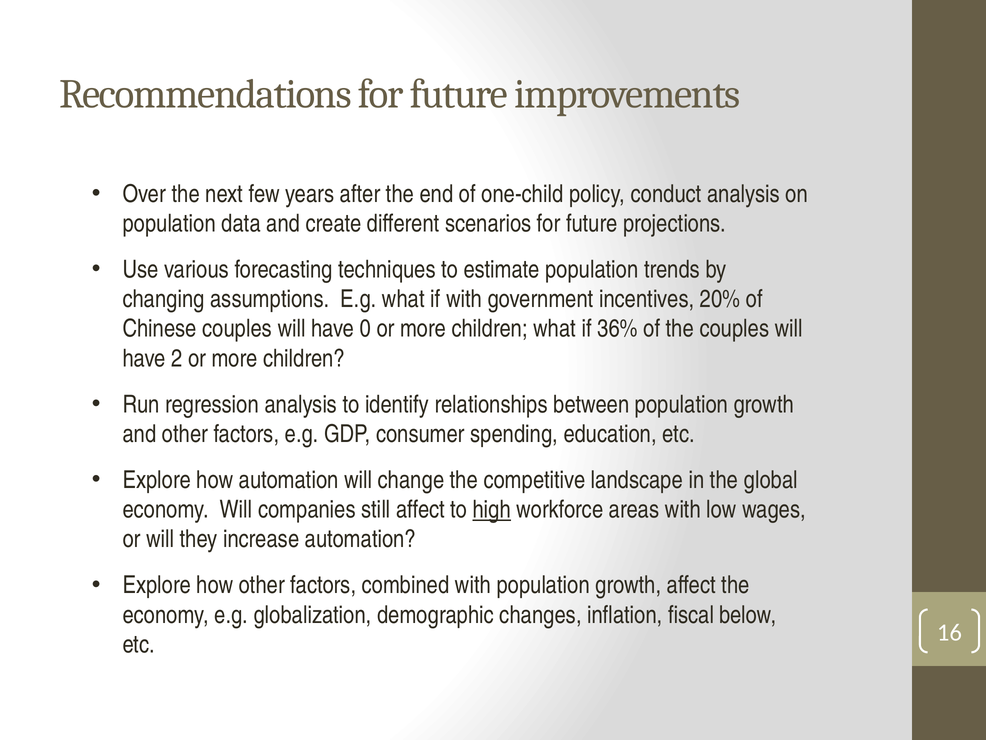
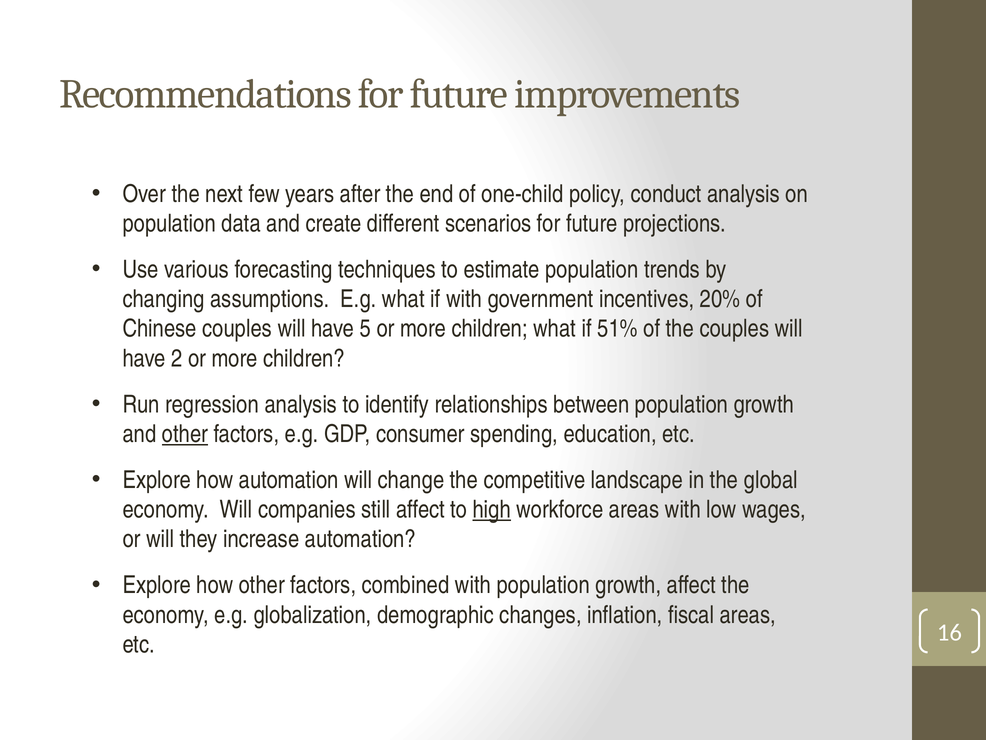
0: 0 -> 5 (365, 329)
36%: 36% -> 51% (618, 329)
other underline: none -> present (185, 434)
fiscal below: below -> areas (748, 615)
